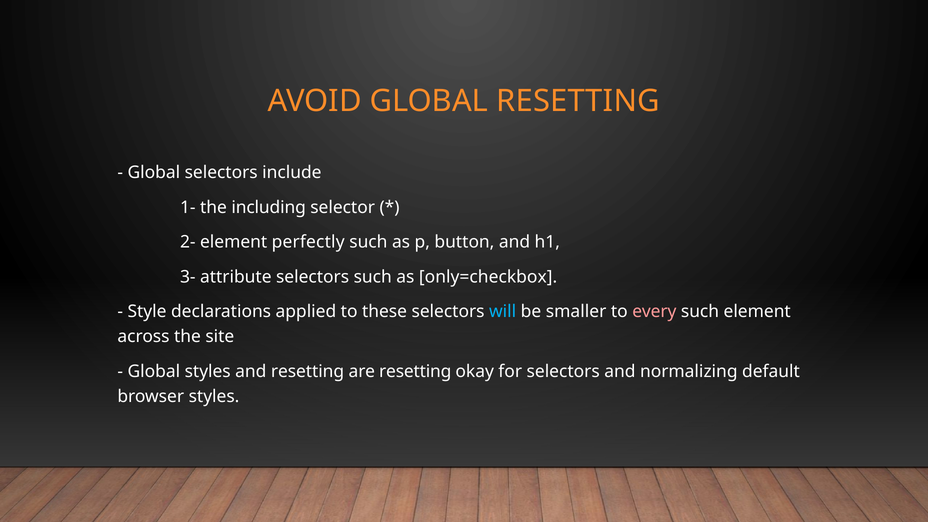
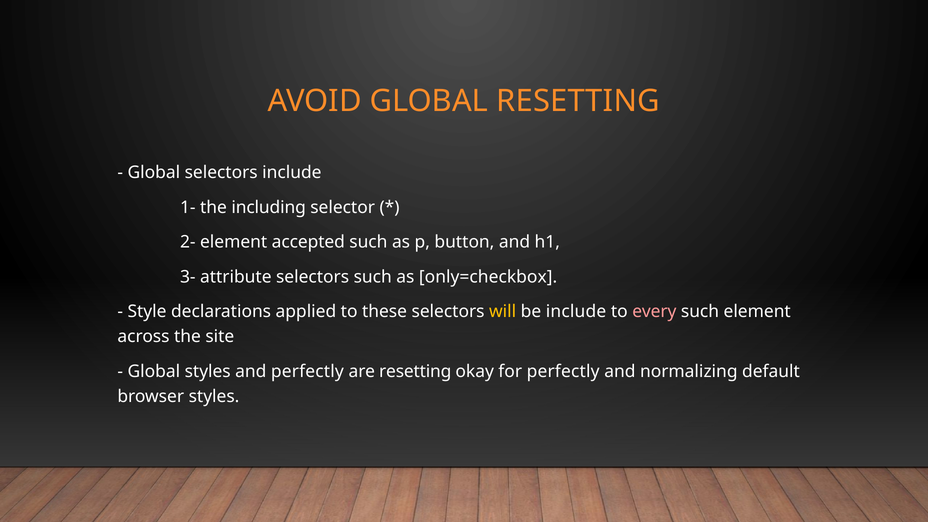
perfectly: perfectly -> accepted (308, 242)
will colour: light blue -> yellow (503, 312)
be smaller: smaller -> include (576, 312)
and resetting: resetting -> perfectly (307, 371)
for selectors: selectors -> perfectly (563, 371)
